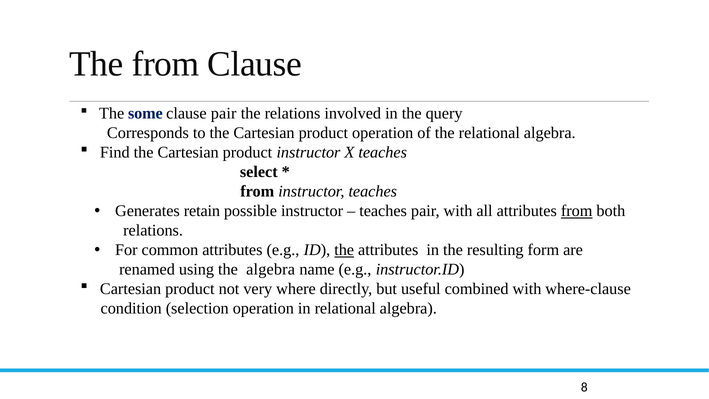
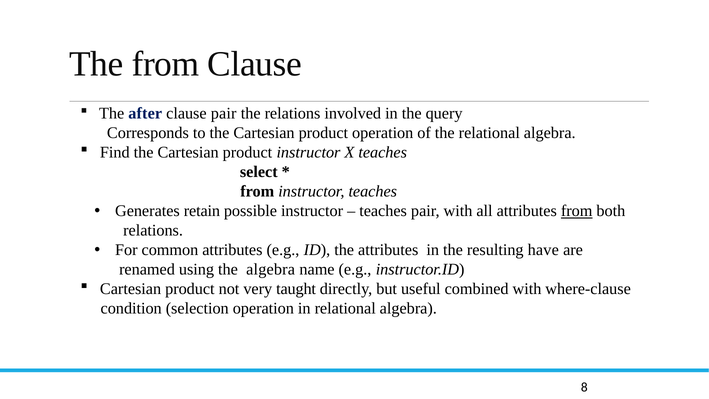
some: some -> after (145, 113)
the underline: present -> none (344, 250)
form: form -> have (543, 250)
where: where -> taught (296, 289)
